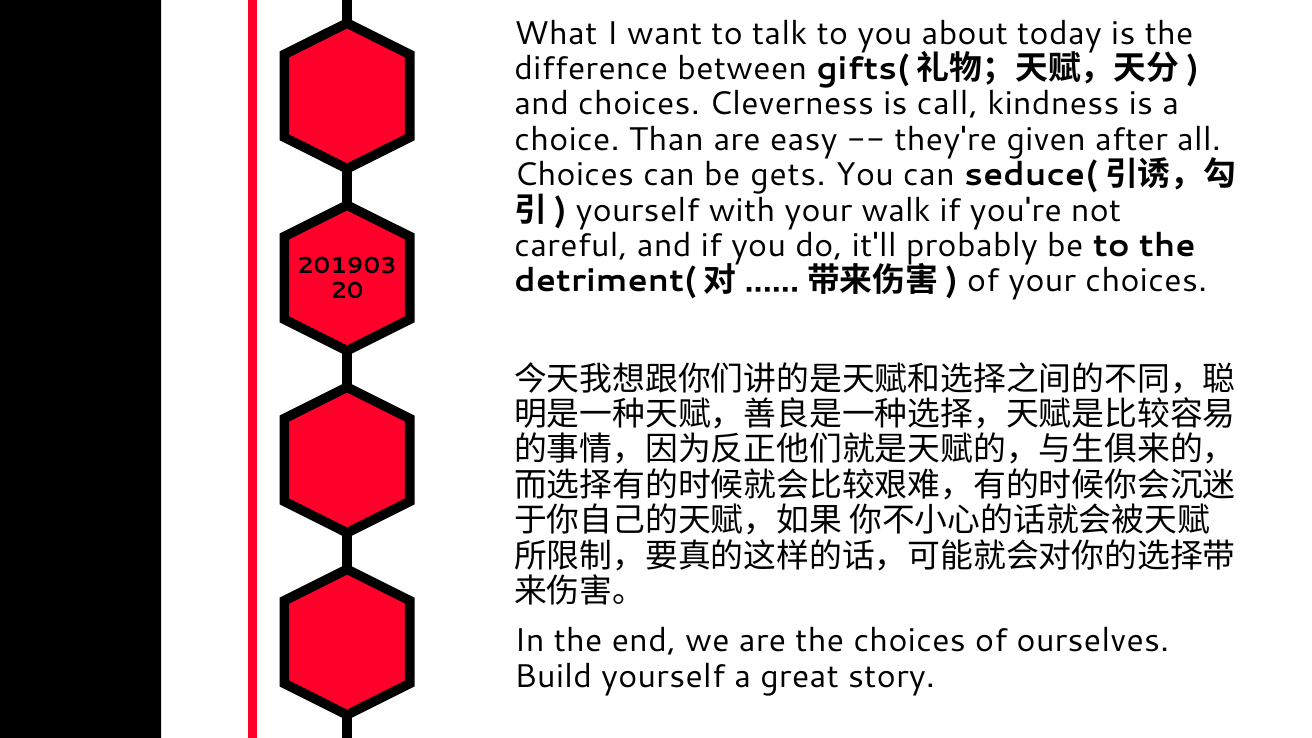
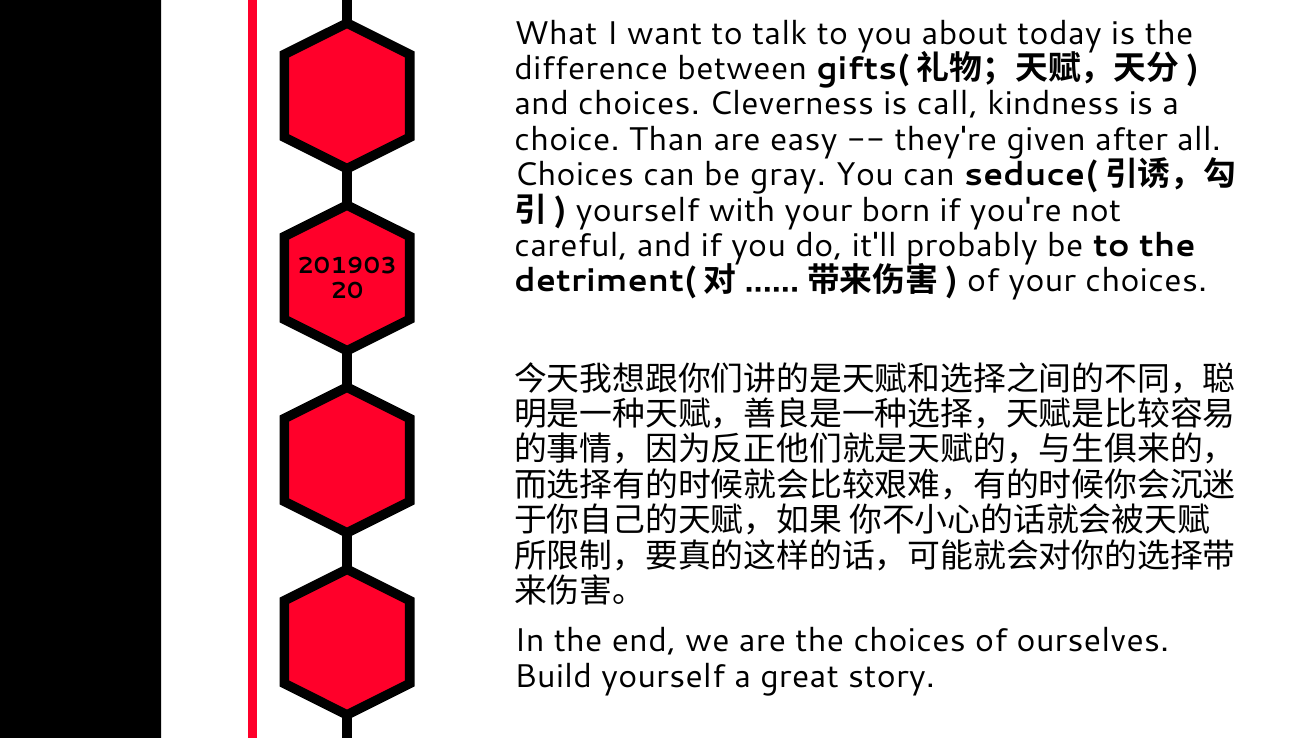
gets: gets -> gray (788, 175)
walk: walk -> born (896, 210)
